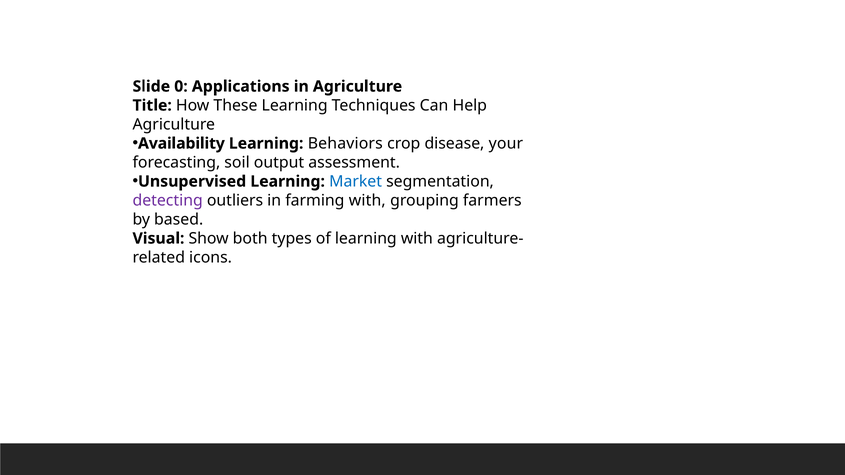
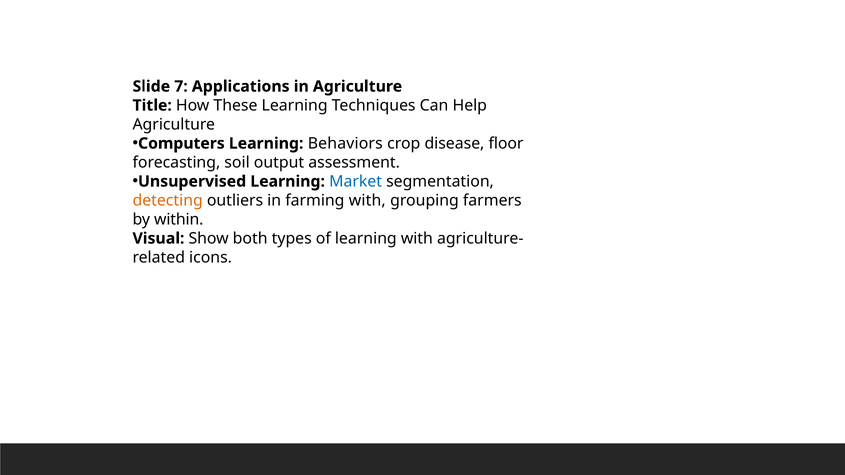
0: 0 -> 7 (181, 86)
Availability: Availability -> Computers (181, 144)
your: your -> floor (506, 144)
detecting colour: purple -> orange (168, 201)
based: based -> within (179, 220)
